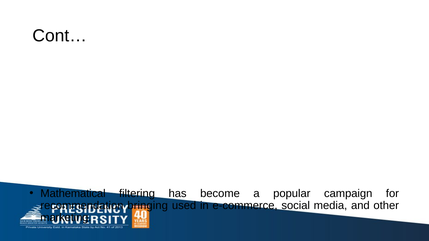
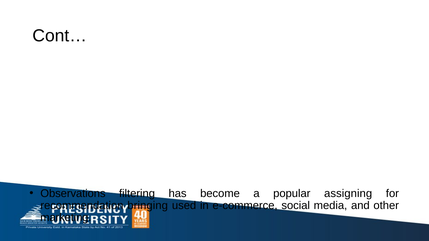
Mathematical: Mathematical -> Observations (73, 194)
campaign: campaign -> assigning (348, 194)
